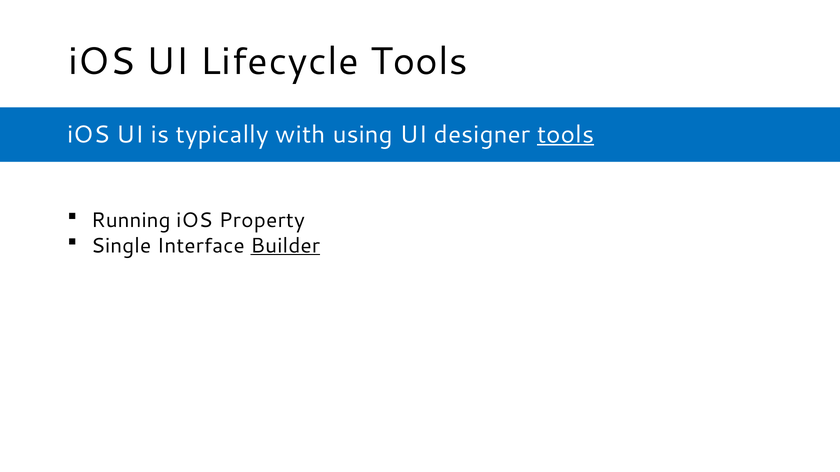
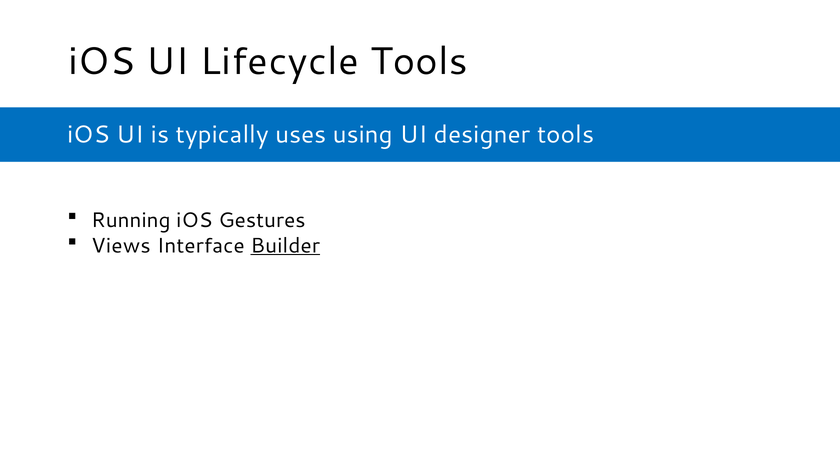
with: with -> uses (301, 135)
tools underline: present -> none (566, 135)
Property: Property -> Gestures (262, 221)
Single: Single -> Views (121, 246)
